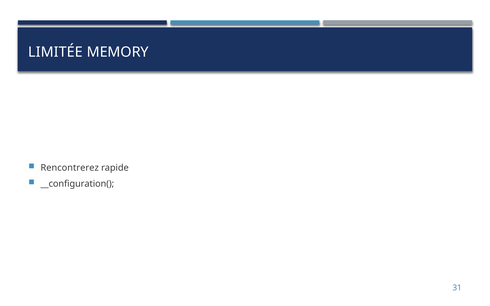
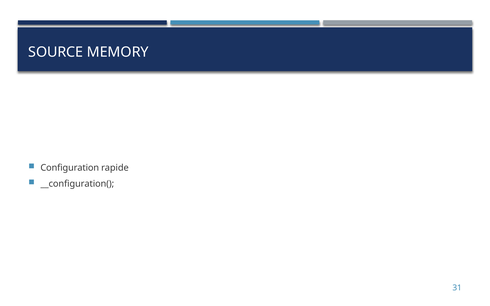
LIMITÉE: LIMITÉE -> SOURCE (56, 52)
Rencontrerez: Rencontrerez -> Configuration (70, 168)
